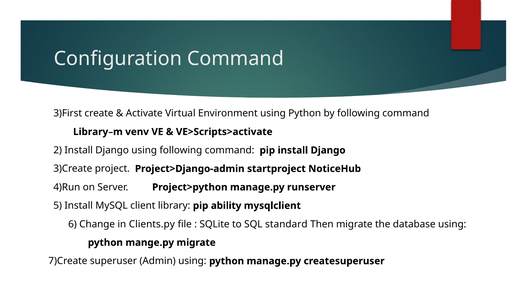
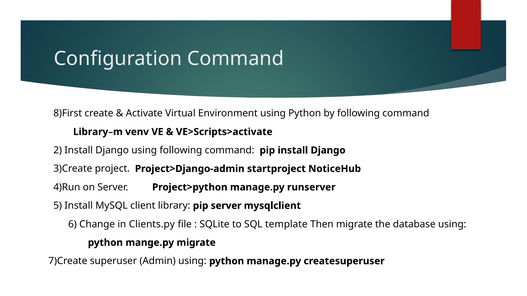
3)First: 3)First -> 8)First (68, 114)
pip ability: ability -> server (226, 206)
standard: standard -> template (286, 224)
